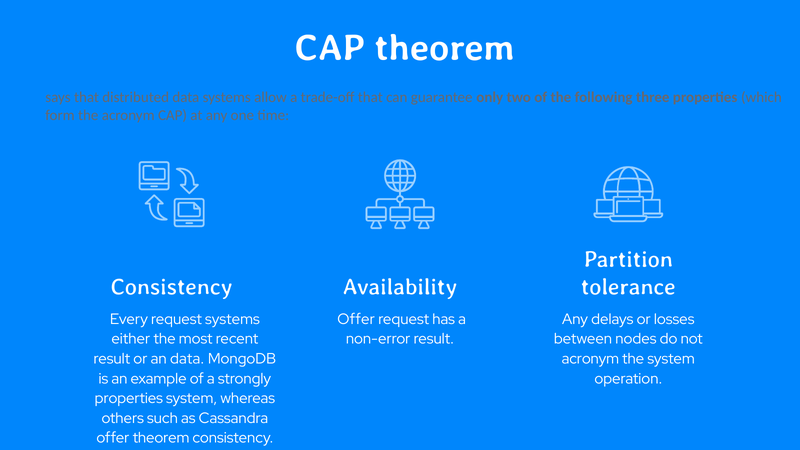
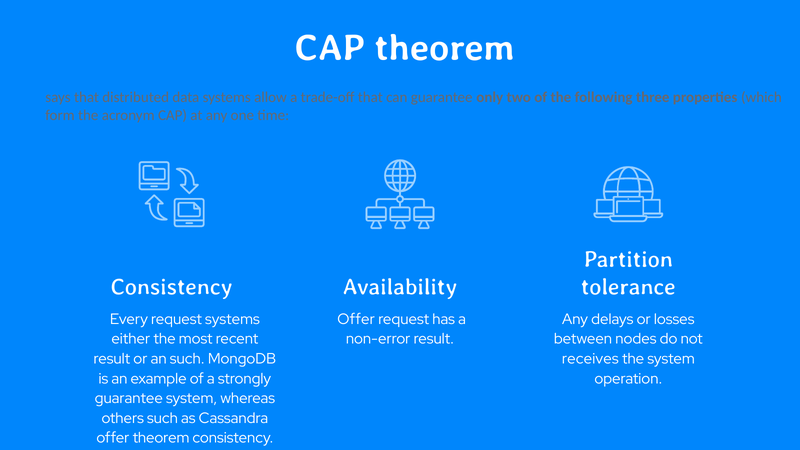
an data: data -> such (187, 359)
acronym: acronym -> receives (590, 359)
properties: properties -> guarantee (129, 398)
